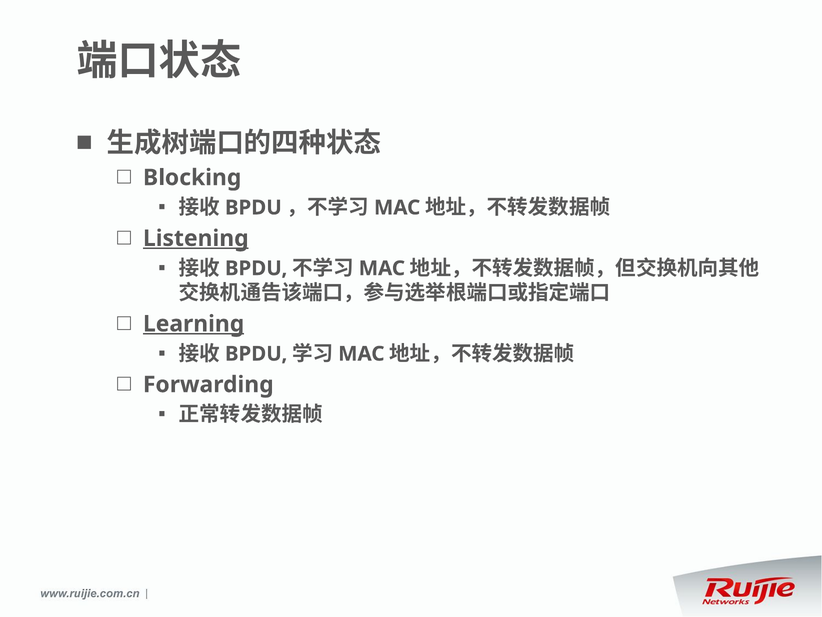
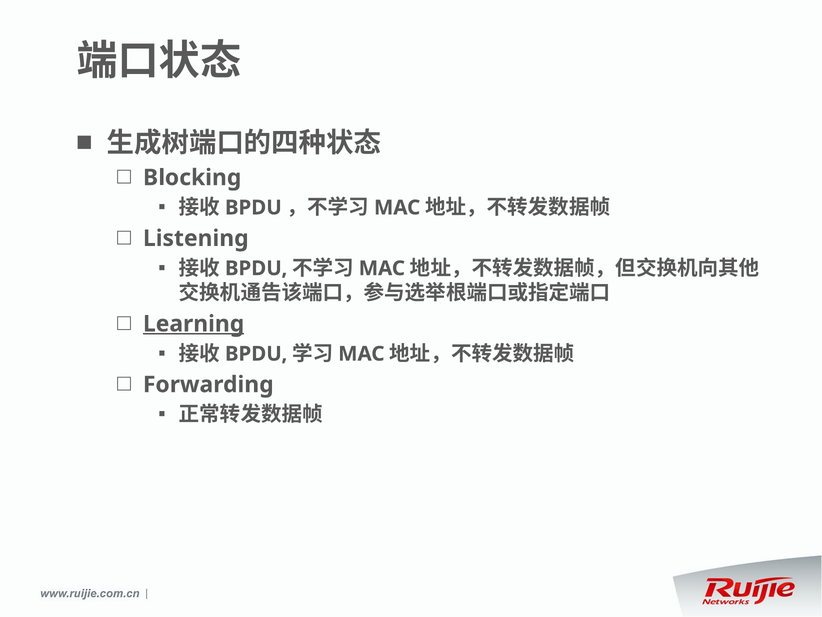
Listening underline: present -> none (196, 238)
